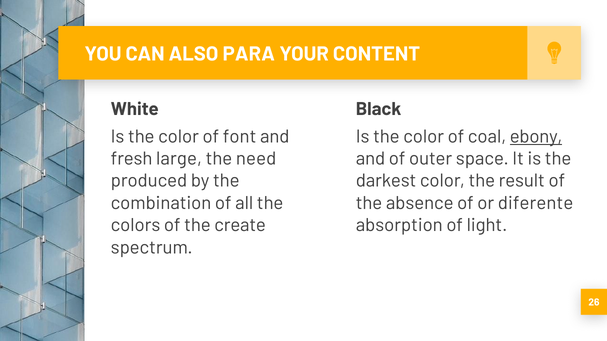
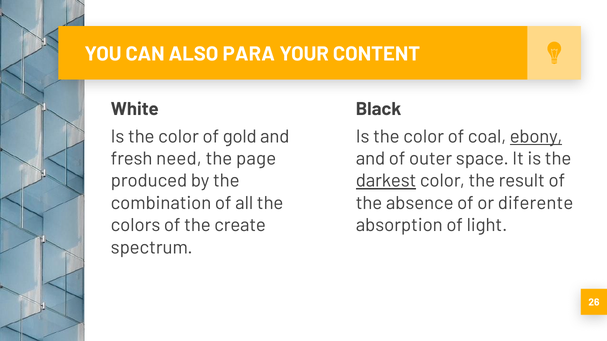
font: font -> gold (240, 137)
large: large -> need (179, 159)
need: need -> page (256, 159)
darkest underline: none -> present (386, 181)
